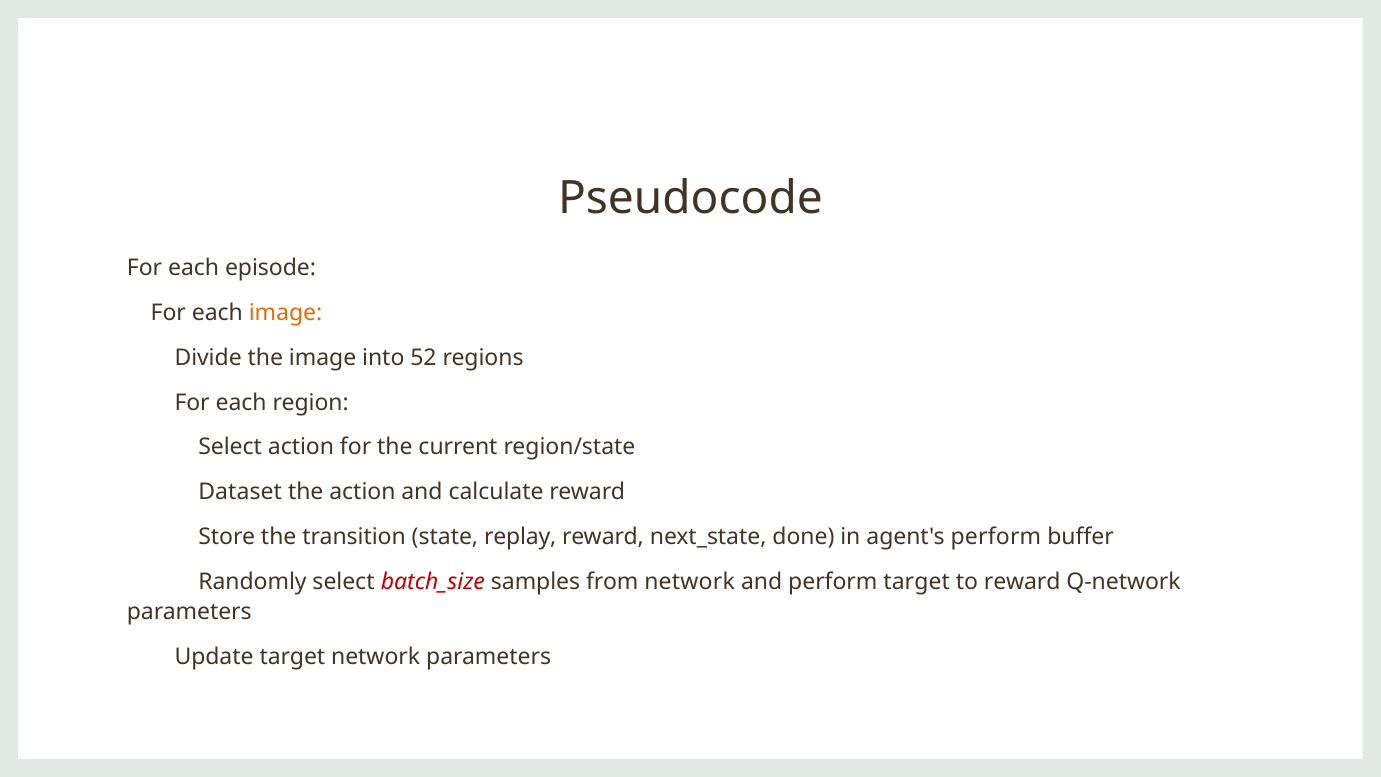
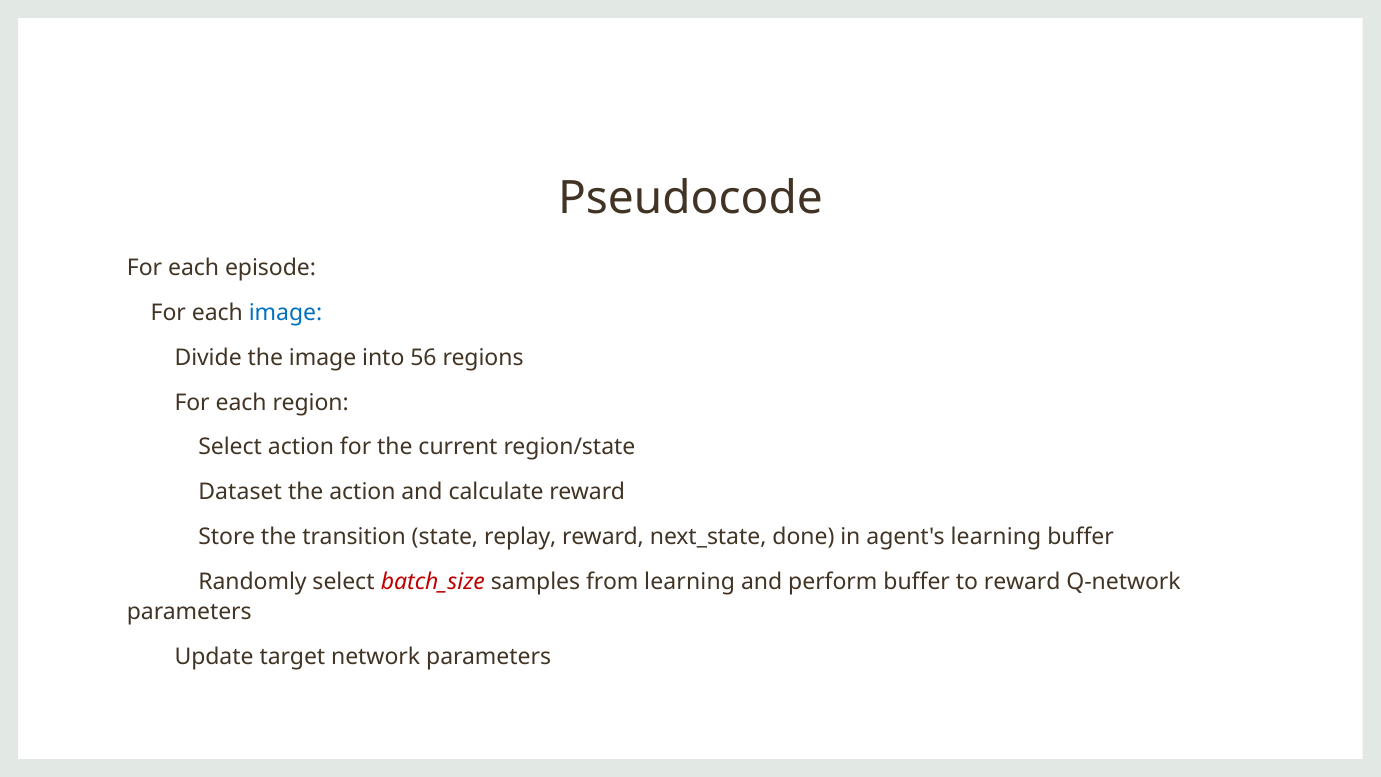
image colour: orange -> blue (286, 313)
52: 52 -> 56 (423, 358)
agent's perform: perform -> learning (996, 537)
from network: network -> learning (690, 581)
perform target: target -> buffer (917, 581)
